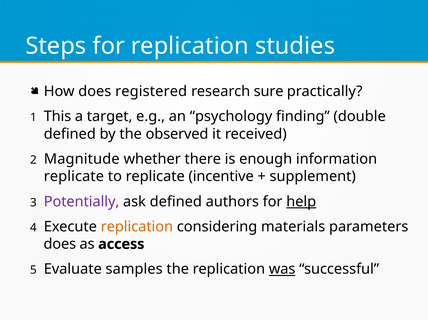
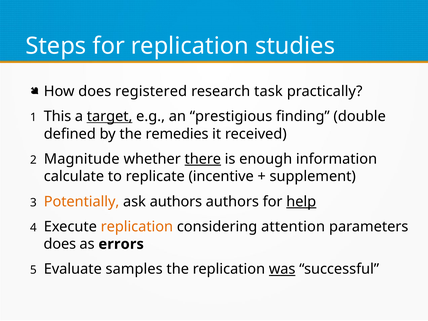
sure: sure -> task (268, 91)
target underline: none -> present (110, 116)
psychology: psychology -> prestigious (231, 116)
observed: observed -> remedies (177, 134)
there underline: none -> present (203, 159)
replicate: replicate -> calculate (74, 176)
Potentially colour: purple -> orange (82, 202)
ask defined: defined -> authors (176, 202)
materials: materials -> attention (293, 227)
access: access -> errors (121, 244)
